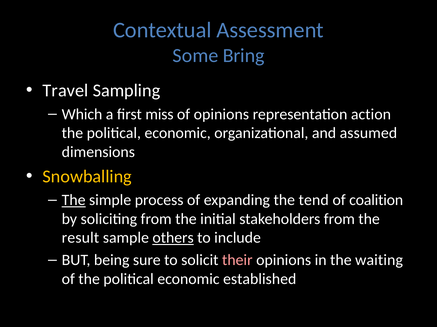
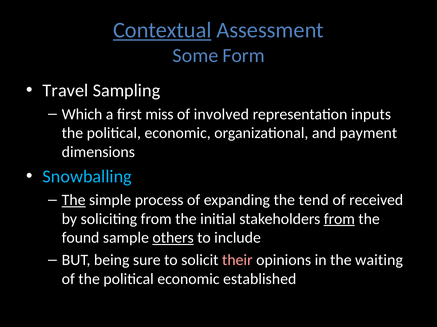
Contextual underline: none -> present (162, 30)
Bring: Bring -> Form (244, 56)
of opinions: opinions -> involved (221, 114)
action: action -> inputs (371, 114)
assumed: assumed -> payment (368, 133)
Snowballing colour: yellow -> light blue (87, 177)
coalition: coalition -> received (376, 200)
from underline: none -> present (339, 219)
result: result -> found (81, 238)
